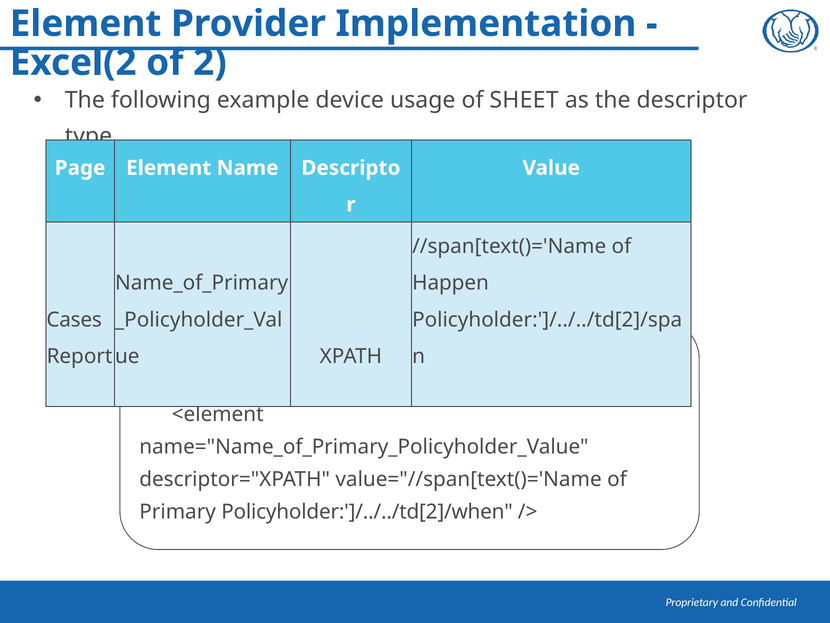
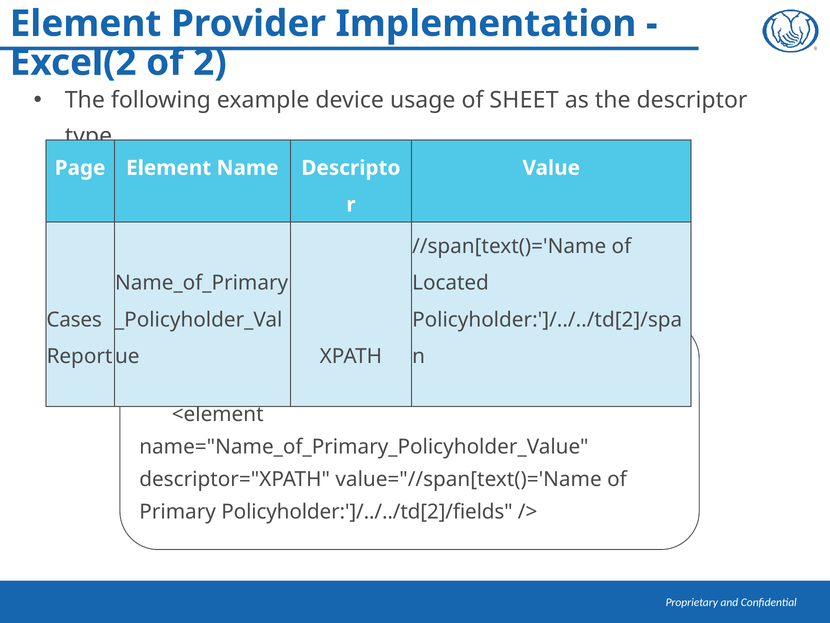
Happen: Happen -> Located (451, 283)
Policyholder:']/../../td[2]/when: Policyholder:']/../../td[2]/when -> Policyholder:']/../../td[2]/fields (367, 511)
